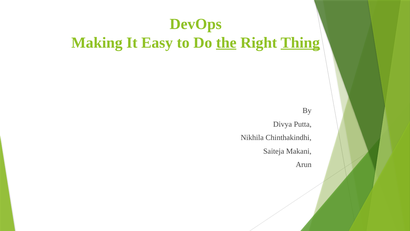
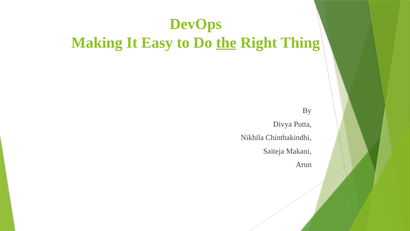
Thing underline: present -> none (300, 43)
